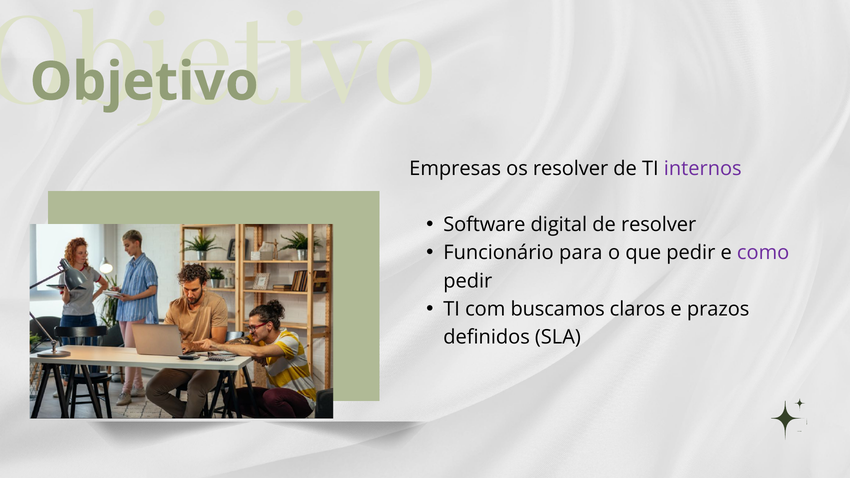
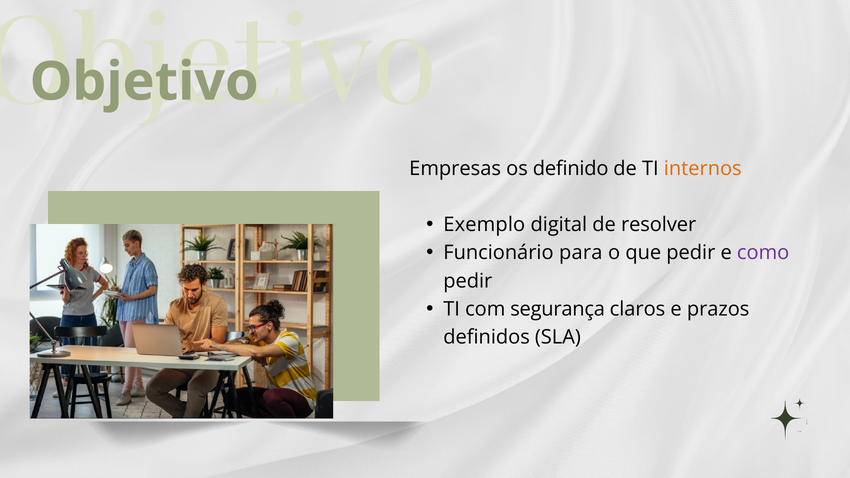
os resolver: resolver -> definido (571, 169)
internos colour: purple -> orange (703, 169)
Software: Software -> Exemplo (484, 225)
buscamos: buscamos -> segurança (558, 309)
